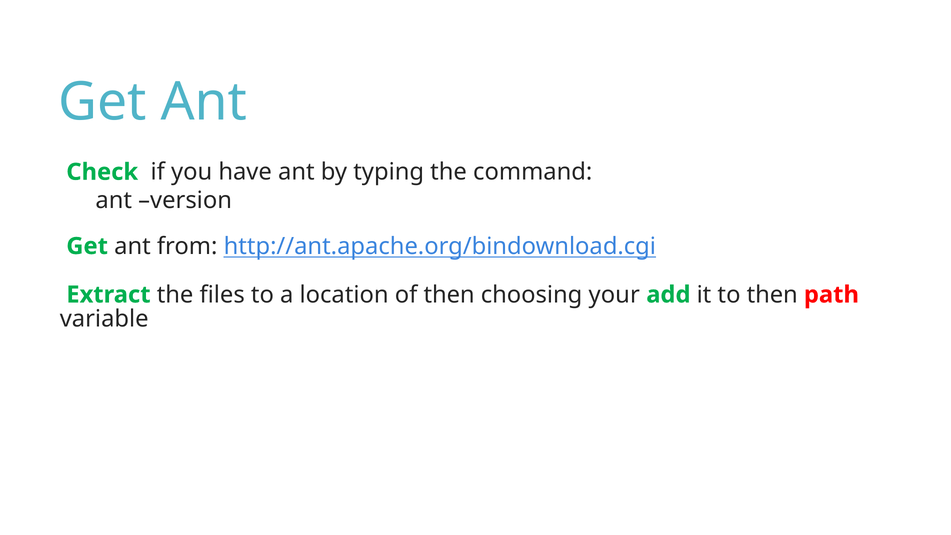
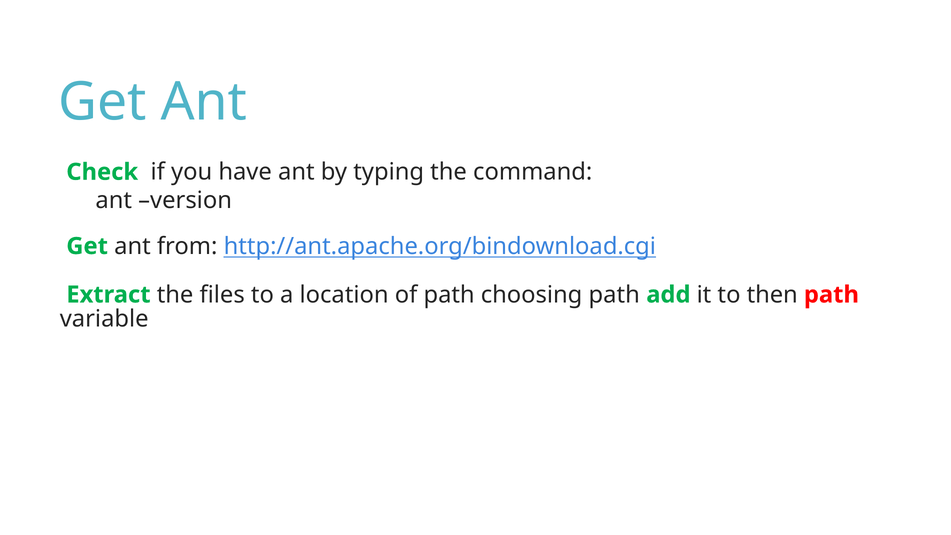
of then: then -> path (449, 295)
choosing your: your -> path (614, 295)
